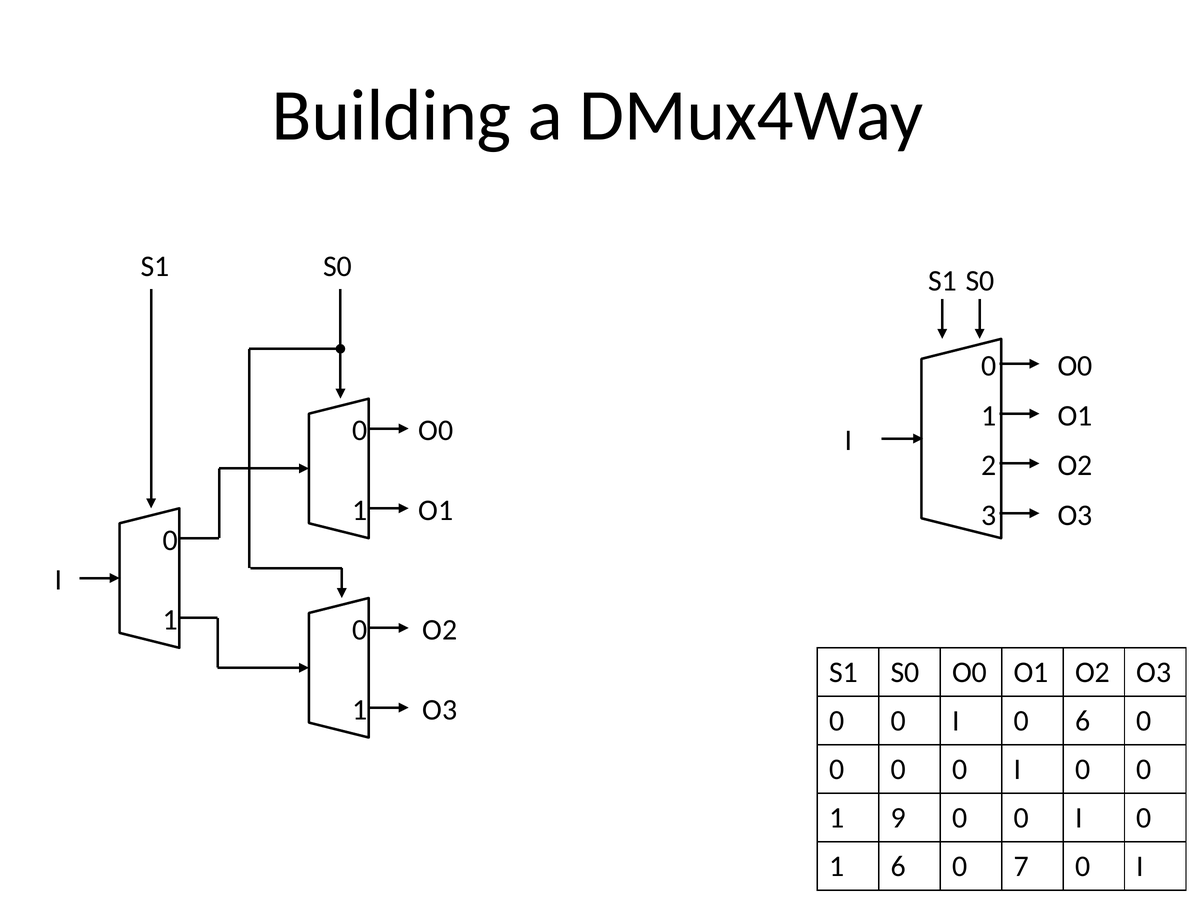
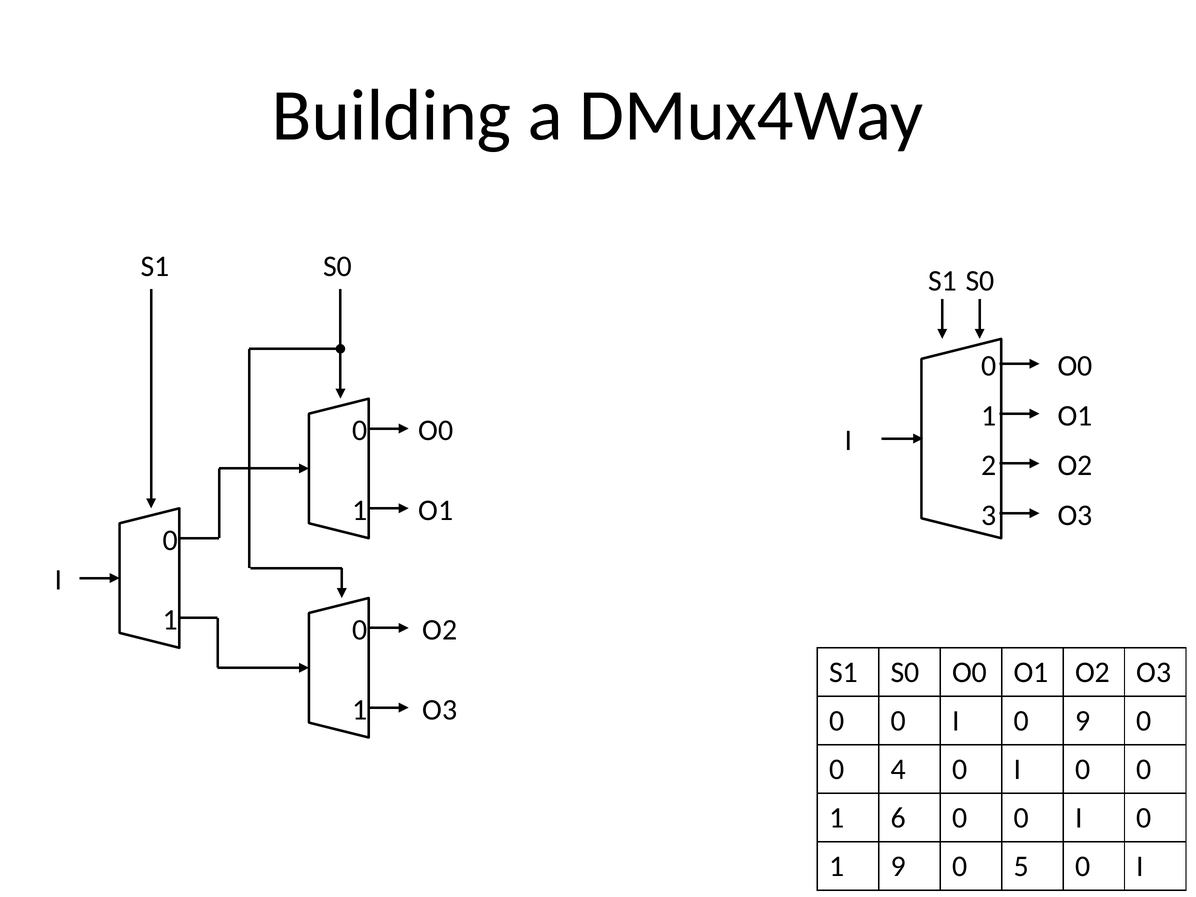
0 6: 6 -> 9 (1083, 721)
0: 0 -> 4 (898, 769)
9: 9 -> 6 (898, 818)
1 6: 6 -> 9 (898, 866)
7: 7 -> 5 (1021, 866)
